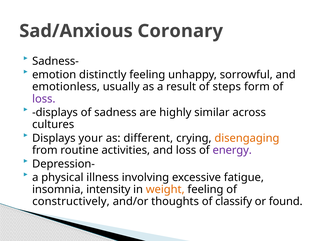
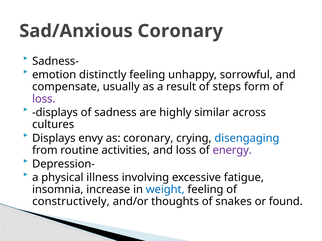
emotionless: emotionless -> compensate (66, 87)
your: your -> envy (91, 138)
as different: different -> coronary (148, 138)
disengaging colour: orange -> blue (247, 138)
intensity: intensity -> increase (108, 190)
weight colour: orange -> blue (165, 190)
classify: classify -> snakes (234, 202)
